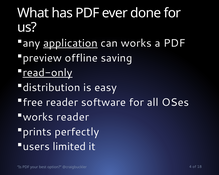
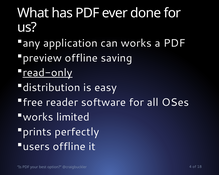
application underline: present -> none (70, 43)
works reader: reader -> limited (73, 117)
users limited: limited -> offline (69, 147)
